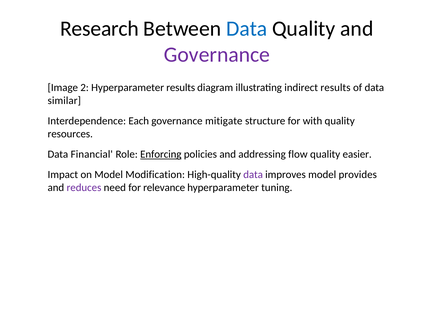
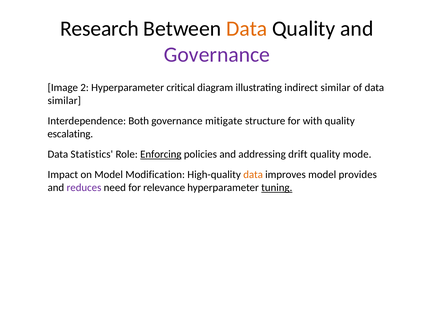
Data colour: blue -> orange (247, 29)
Hyperparameter results: results -> critical (181, 88)
indirect results: results -> similar (336, 88)
Each: Each -> Both (139, 121)
resources: resources -> escalating (70, 134)
Financial: Financial -> Statistics (92, 154)
flow: flow -> drift (298, 154)
easier: easier -> mode (357, 154)
data colour: purple -> orange (253, 174)
tuning underline: none -> present (277, 187)
